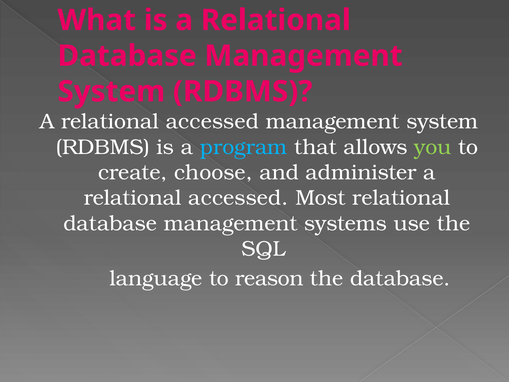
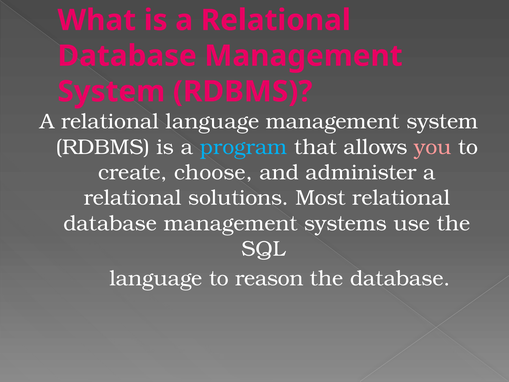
accessed: accessed -> language (212, 122)
you colour: light green -> pink (433, 147)
accessed: accessed -> solutions (238, 198)
